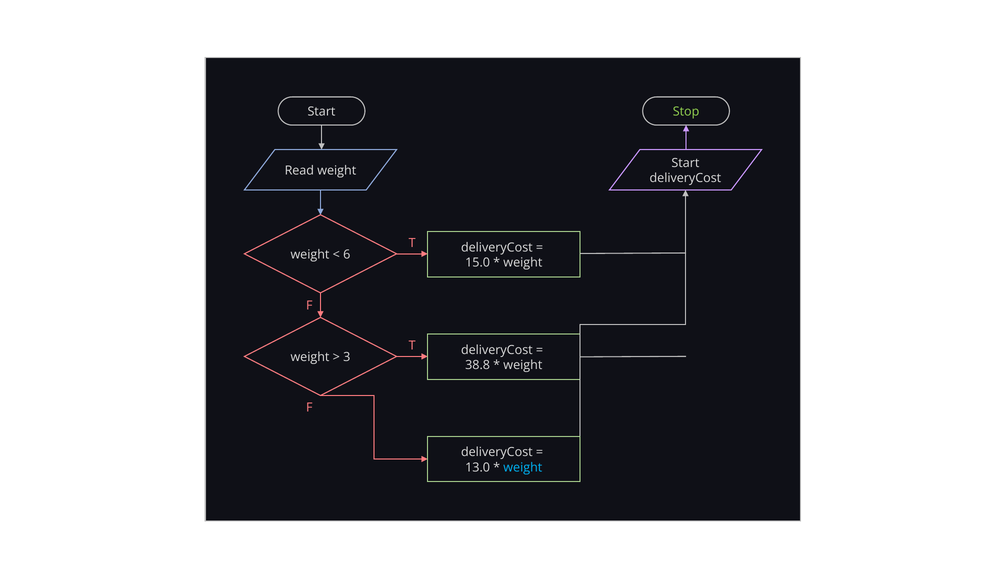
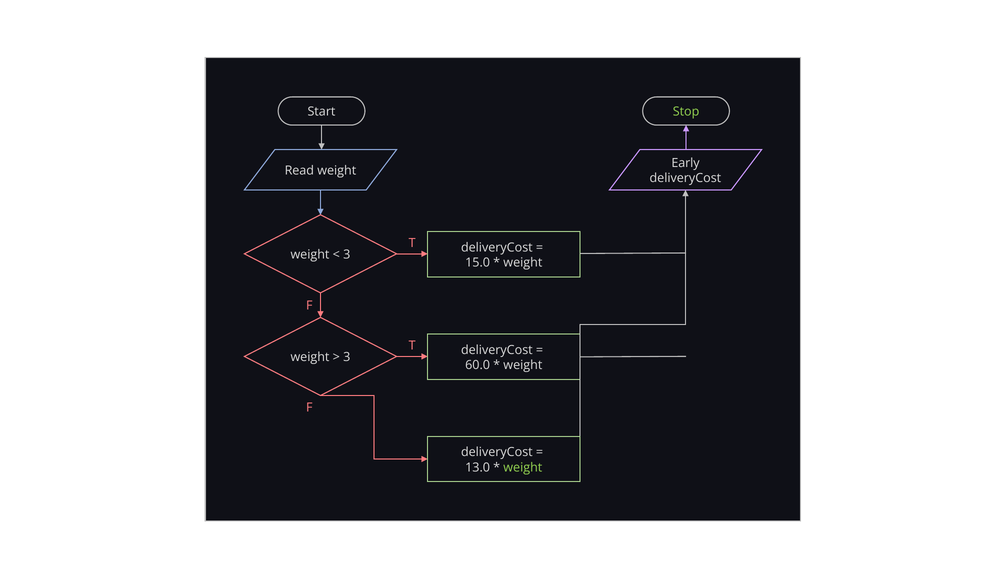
Start: Start -> Early (686, 163)
6: 6 -> 3 (347, 255)
38.8: 38.8 -> 60.0 (478, 365)
weight colour: light blue -> light green (523, 467)
